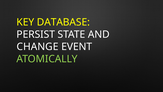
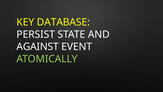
CHANGE: CHANGE -> AGAINST (38, 47)
